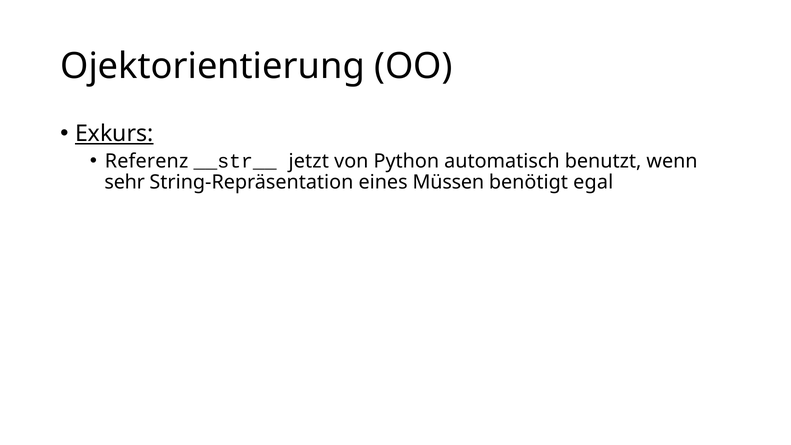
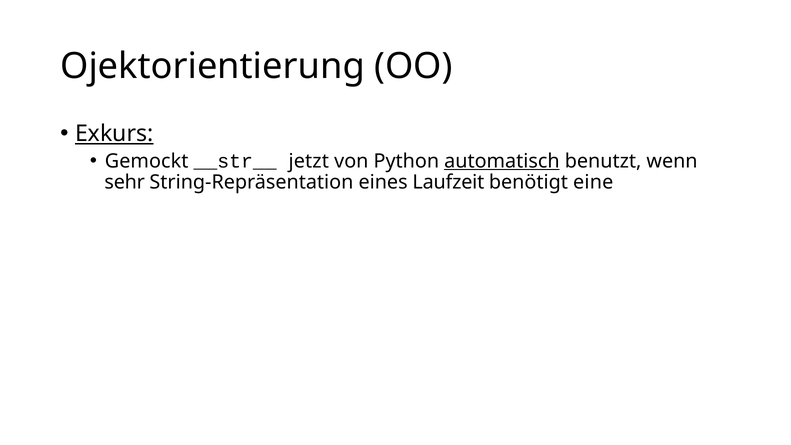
Referenz: Referenz -> Gemockt (147, 161)
automatisch underline: none -> present (502, 161)
Müssen: Müssen -> Laufzeit (448, 182)
egal: egal -> eine (593, 182)
